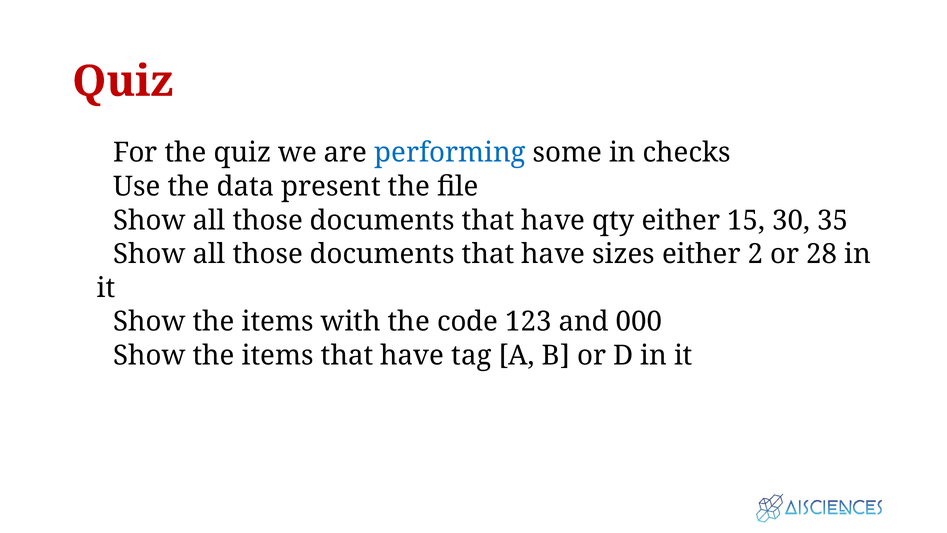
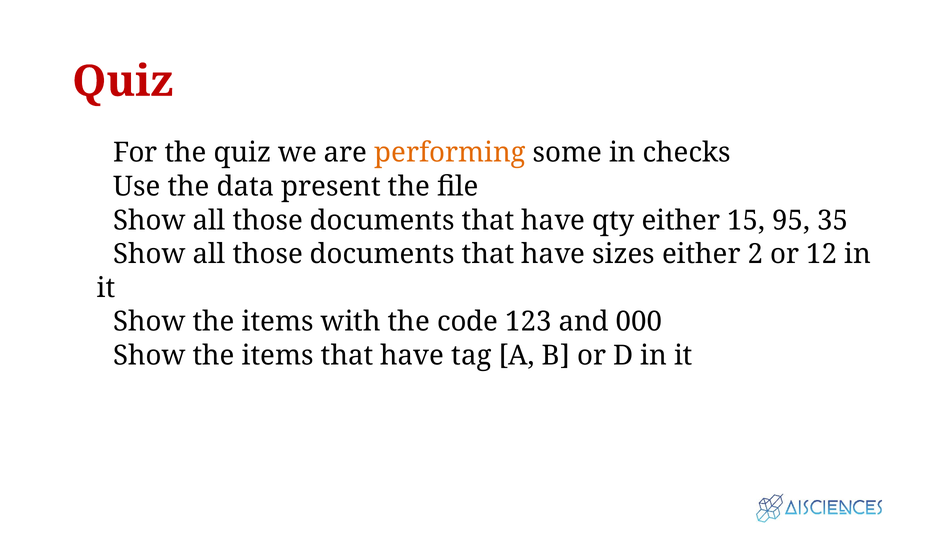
performing colour: blue -> orange (450, 153)
30: 30 -> 95 (791, 220)
28: 28 -> 12 (822, 254)
